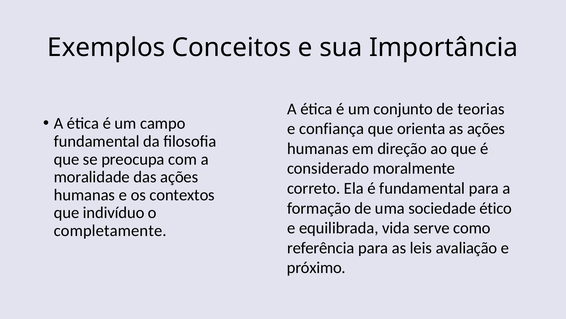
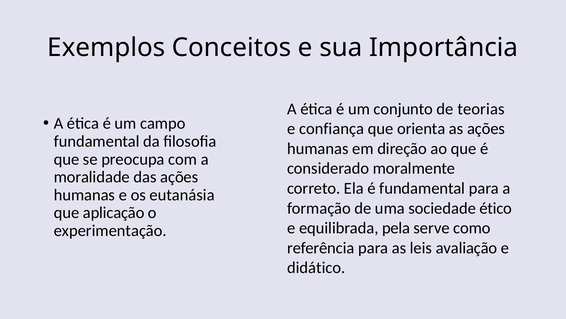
contextos: contextos -> eutanásia (182, 195)
indivíduo: indivíduo -> aplicação (114, 212)
vida: vida -> pela (396, 228)
completamente: completamente -> experimentação (110, 230)
próximo: próximo -> didático (316, 267)
